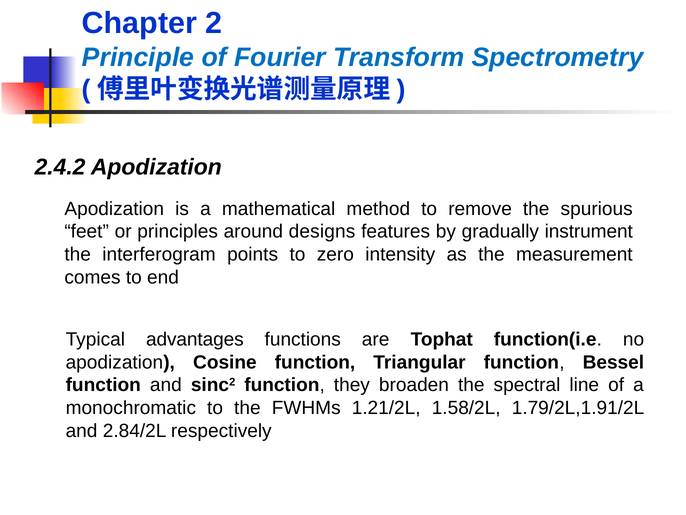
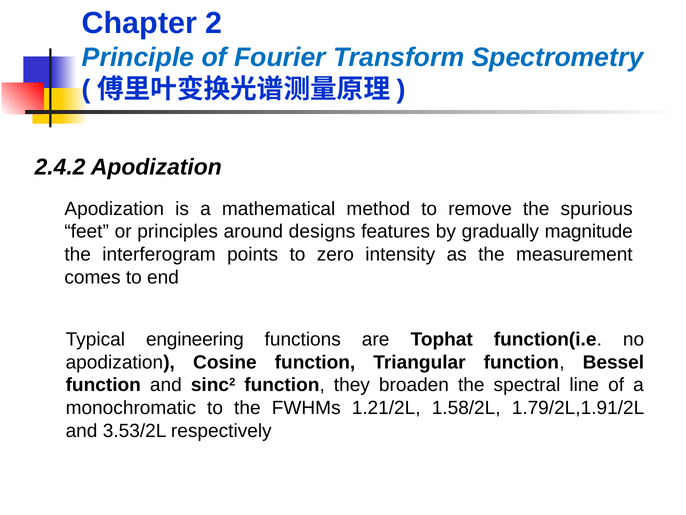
instrument: instrument -> magnitude (589, 231)
advantages: advantages -> engineering (195, 339)
2.84/2L: 2.84/2L -> 3.53/2L (135, 431)
